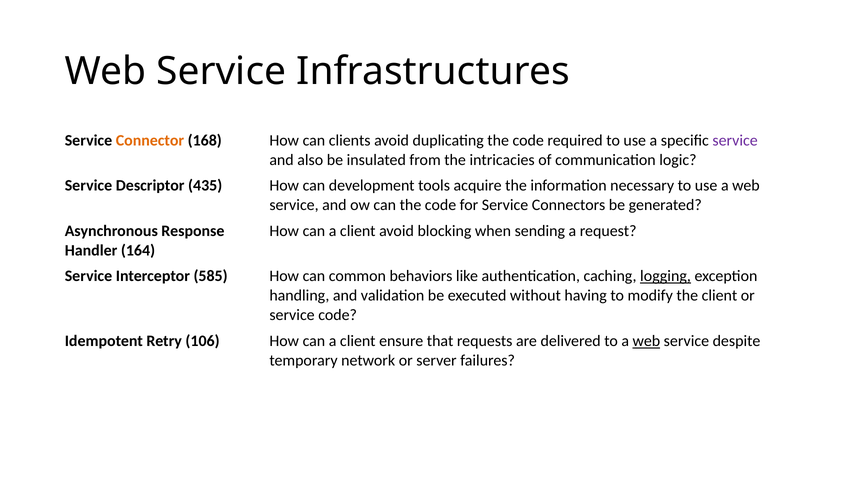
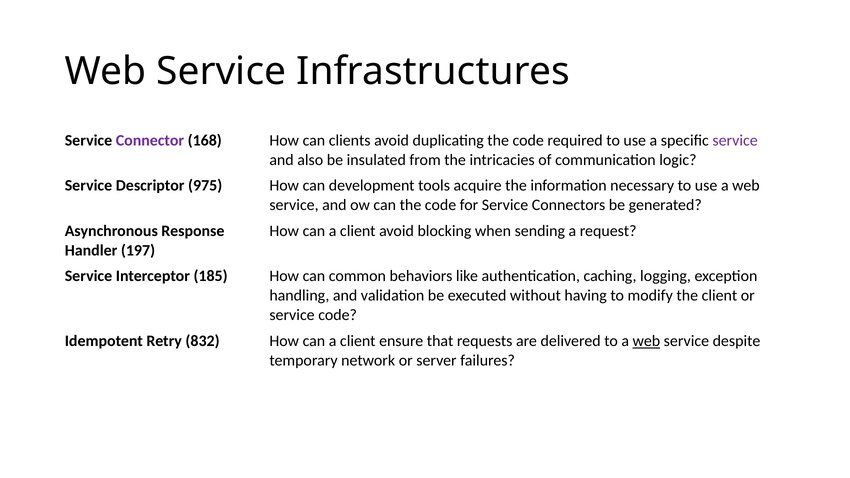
Connector colour: orange -> purple (150, 140)
435: 435 -> 975 (205, 186)
164: 164 -> 197 (138, 250)
585: 585 -> 185 (211, 276)
logging underline: present -> none (666, 276)
106: 106 -> 832 (203, 341)
